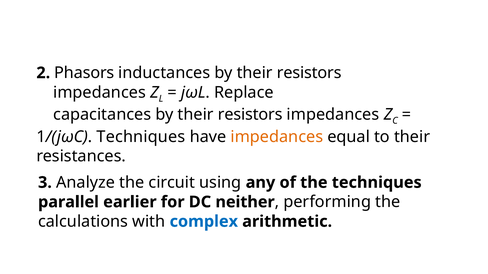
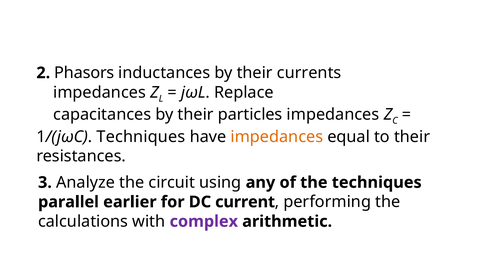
inductances by their resistors: resistors -> currents (309, 73)
capacitances by their resistors: resistors -> particles (250, 115)
neither: neither -> current (245, 202)
complex colour: blue -> purple (204, 222)
